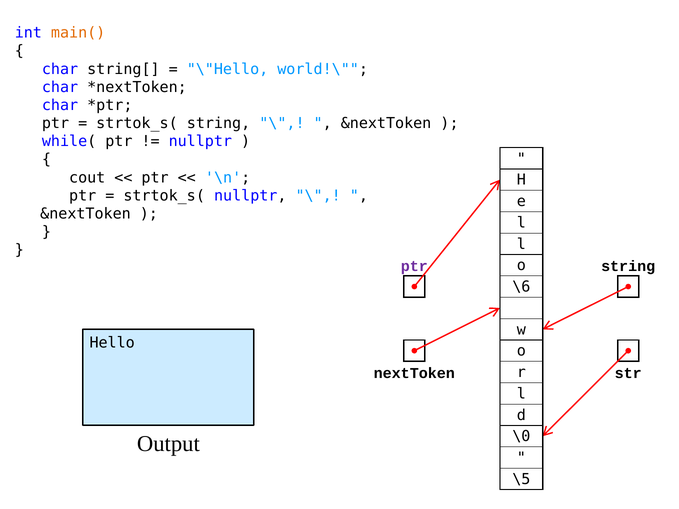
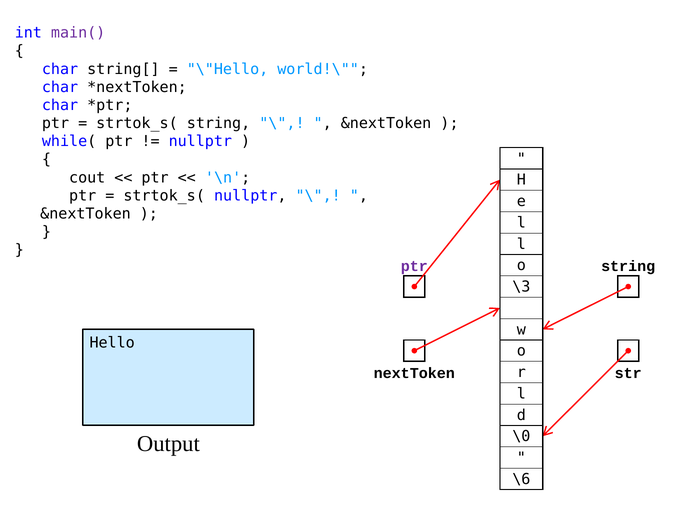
main( colour: orange -> purple (78, 33)
\6: \6 -> \3 (521, 287)
\5: \5 -> \6 (521, 479)
